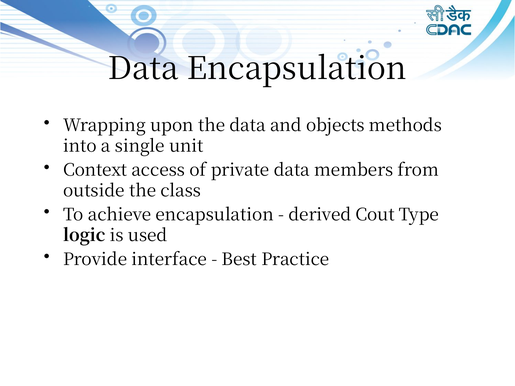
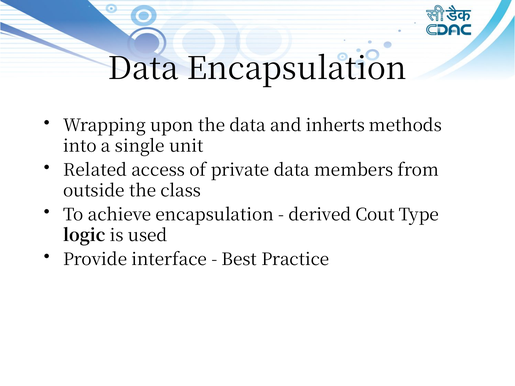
objects: objects -> inherts (335, 126)
Context: Context -> Related (95, 170)
